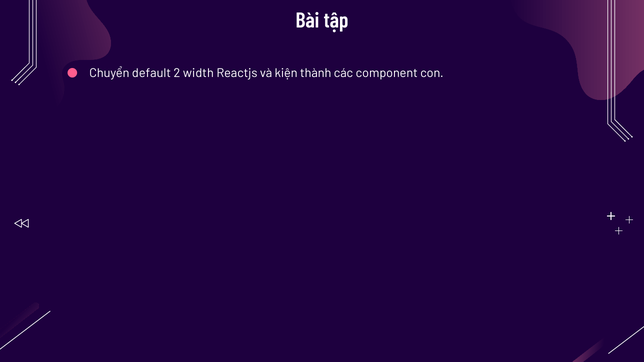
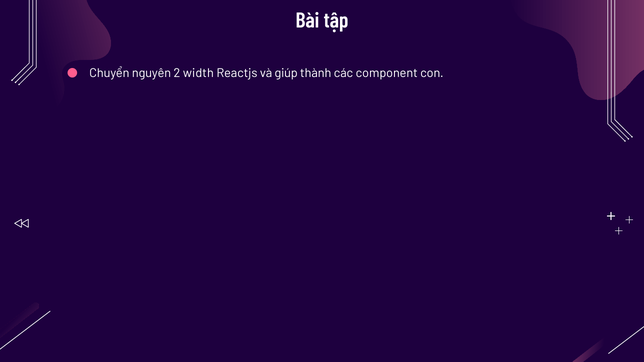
default: default -> nguyên (152, 73)
kiện: kiện -> giúp (286, 73)
